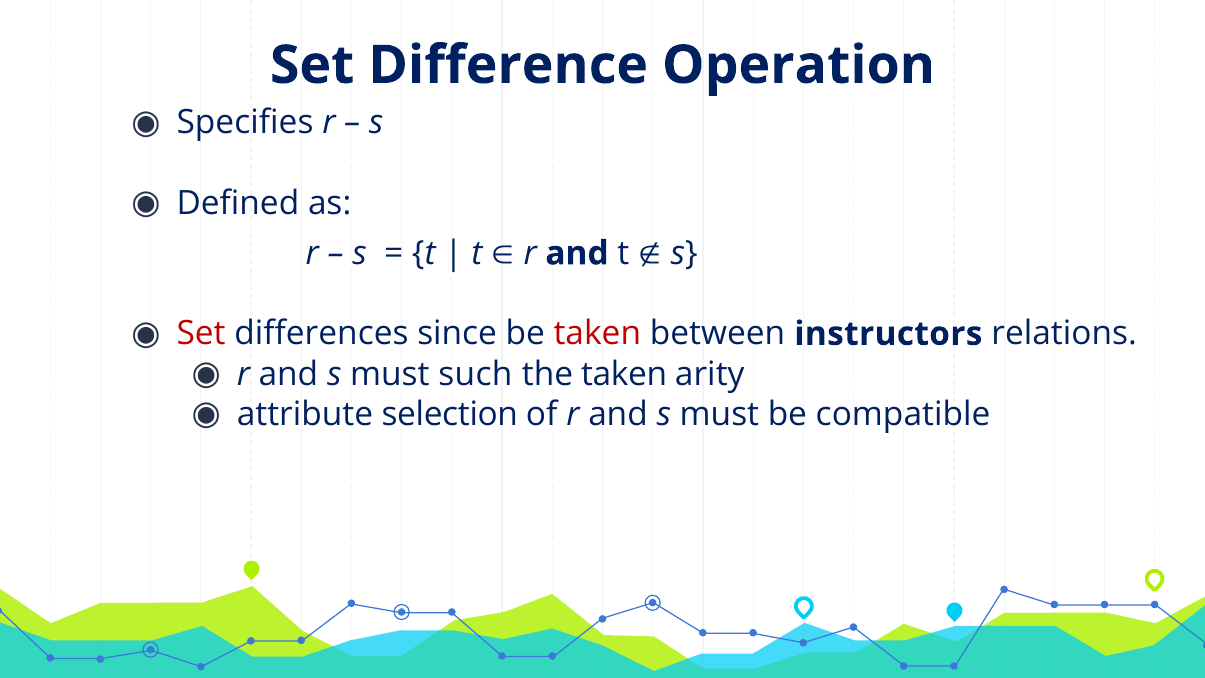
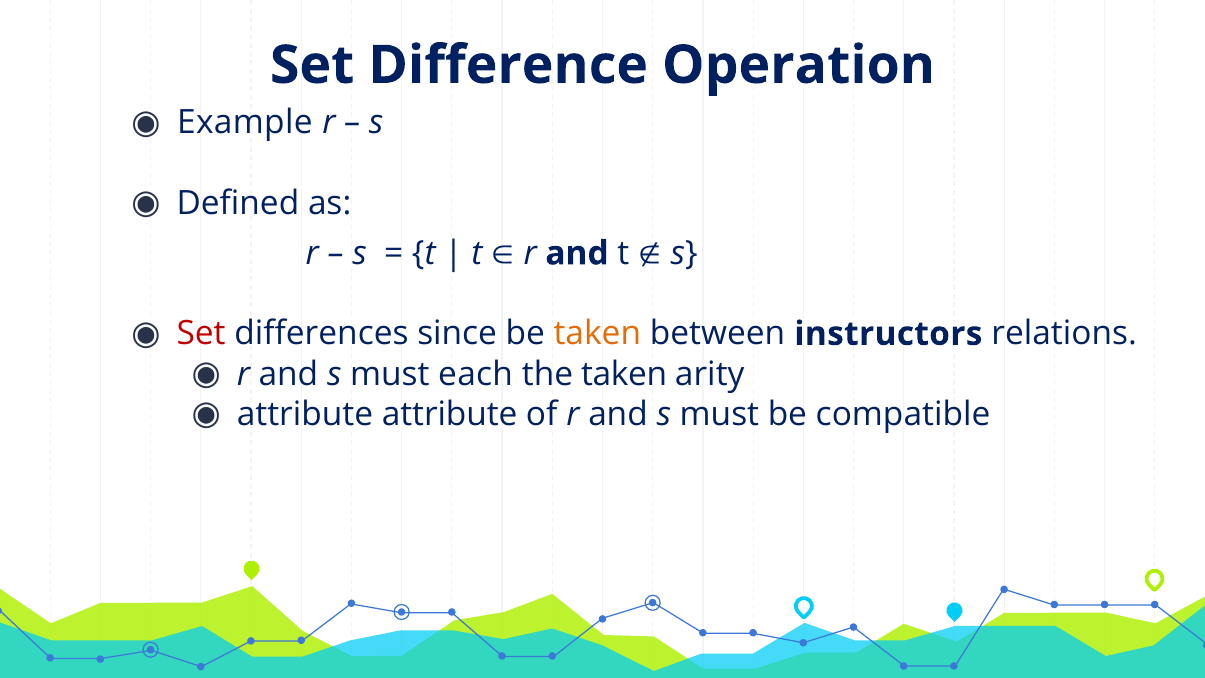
Specifies: Specifies -> Example (245, 123)
taken colour: red -> orange (597, 334)
such: such -> each (476, 374)
attribute selection: selection -> attribute (450, 414)
